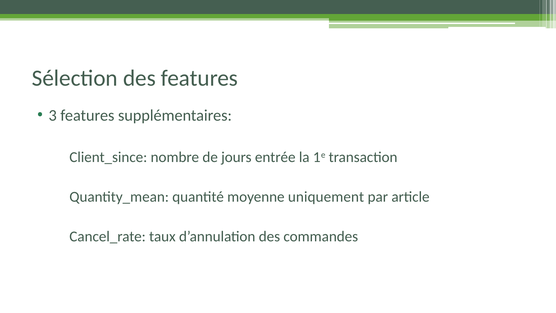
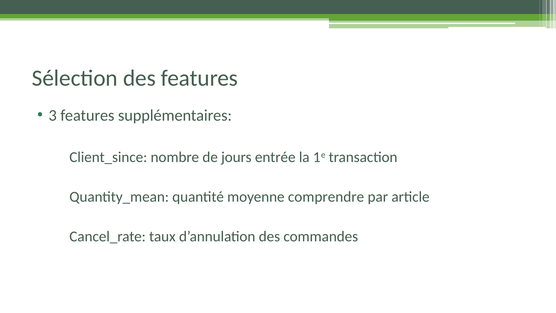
uniquement: uniquement -> comprendre (326, 197)
